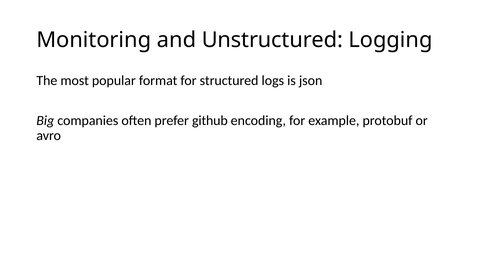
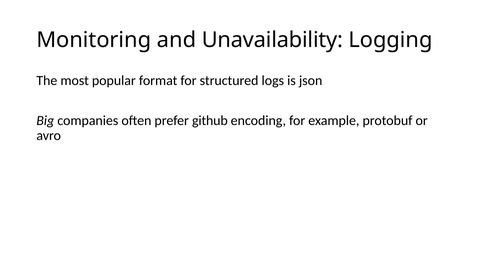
Unstructured: Unstructured -> Unavailability (272, 40)
